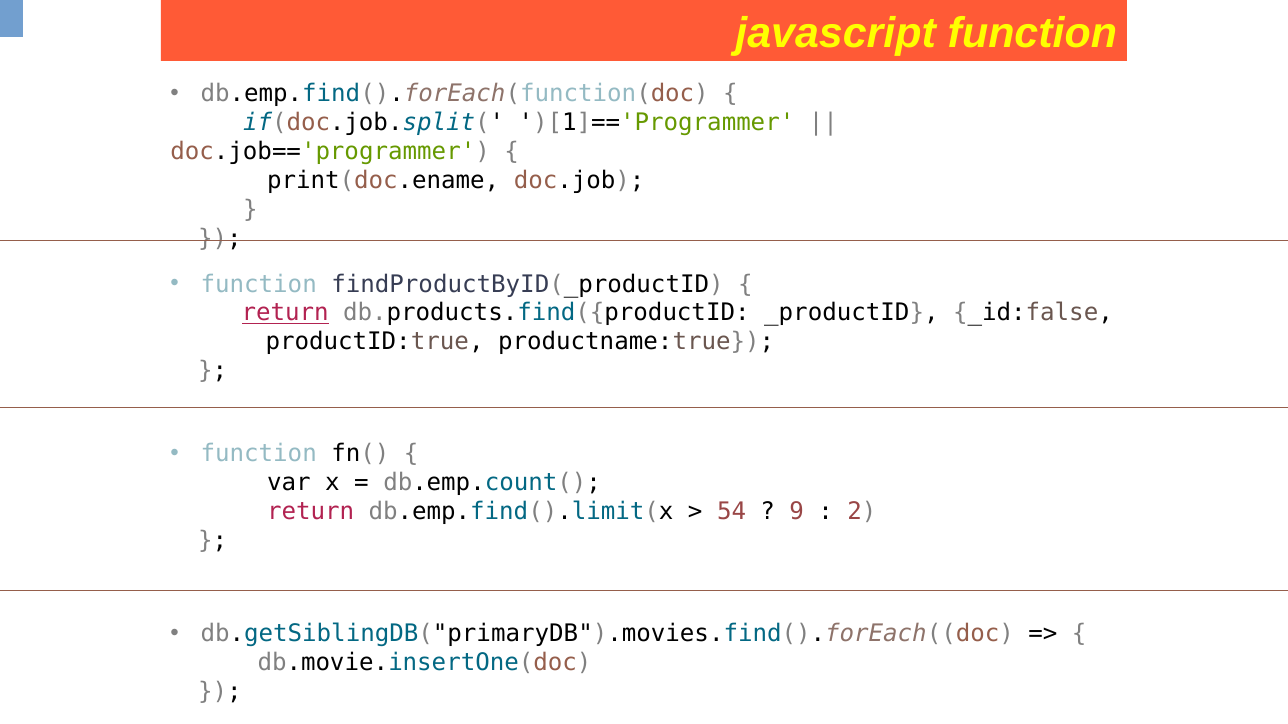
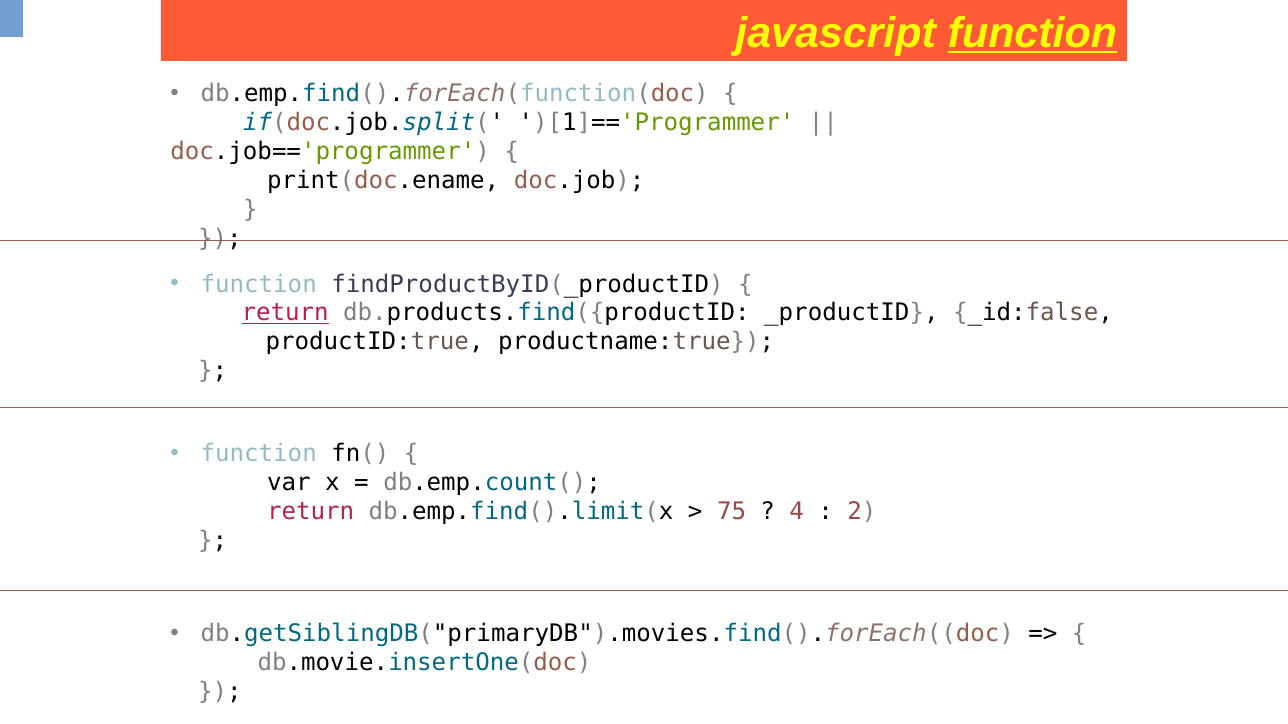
function underline: none -> present (1032, 34)
54: 54 -> 75 (732, 512)
9: 9 -> 4 (797, 512)
